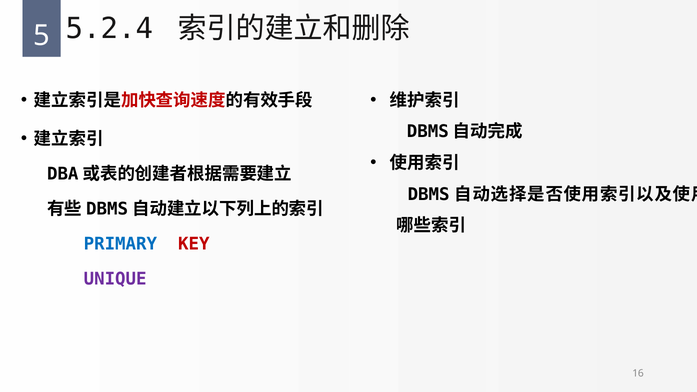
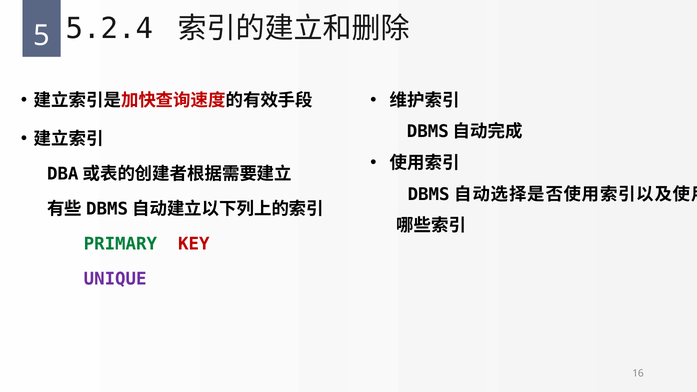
PRIMARY colour: blue -> green (120, 244)
